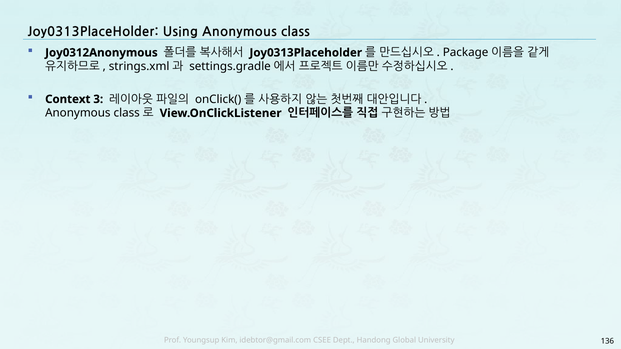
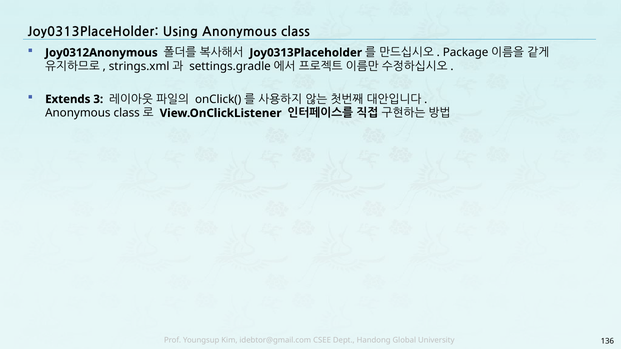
Context: Context -> Extends (68, 99)
